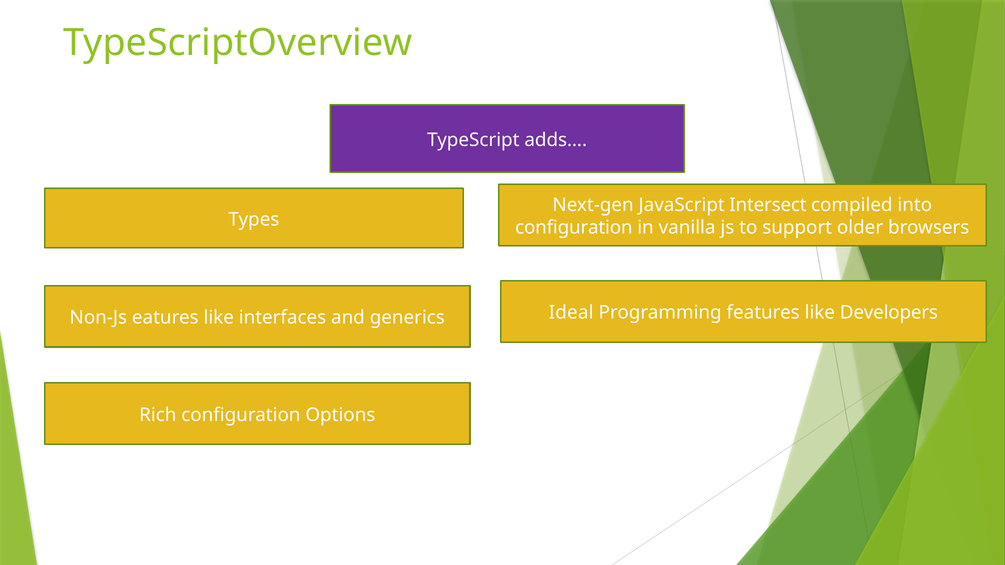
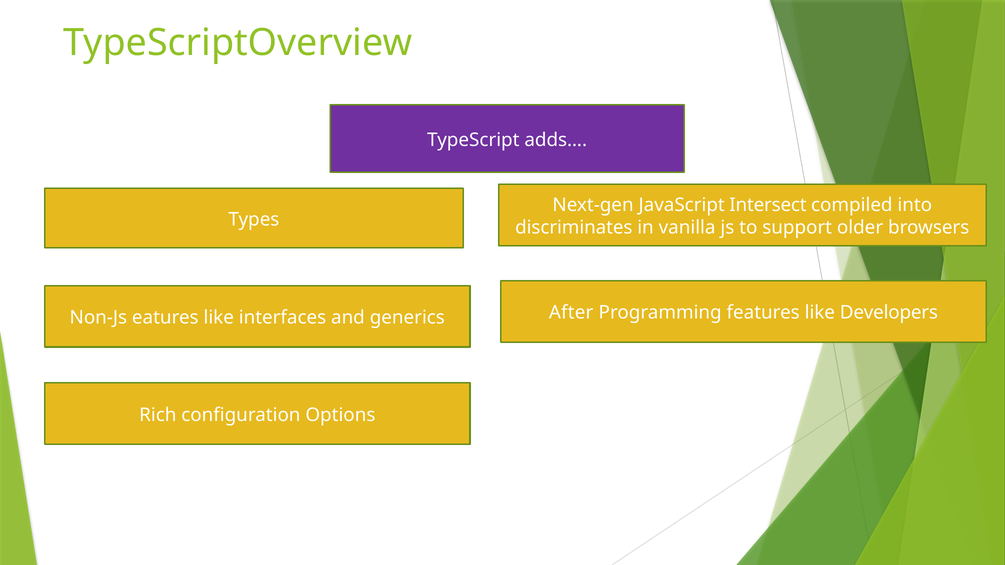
configuration: configuration -> discriminates (574, 228)
Ideal: Ideal -> After (571, 313)
